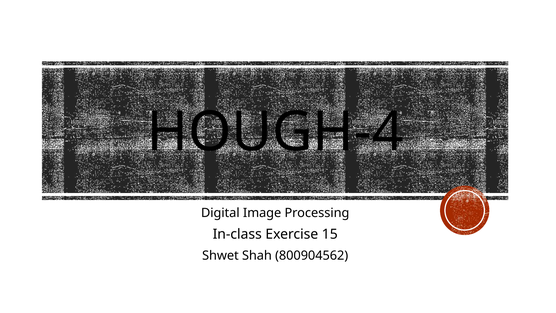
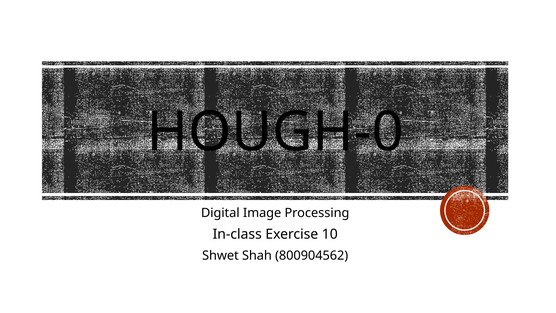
HOUGH-4: HOUGH-4 -> HOUGH-0 (275, 132)
15: 15 -> 10 (330, 234)
